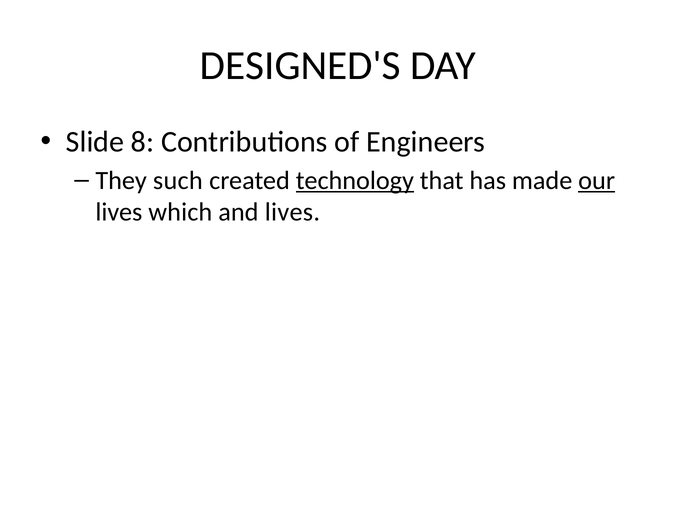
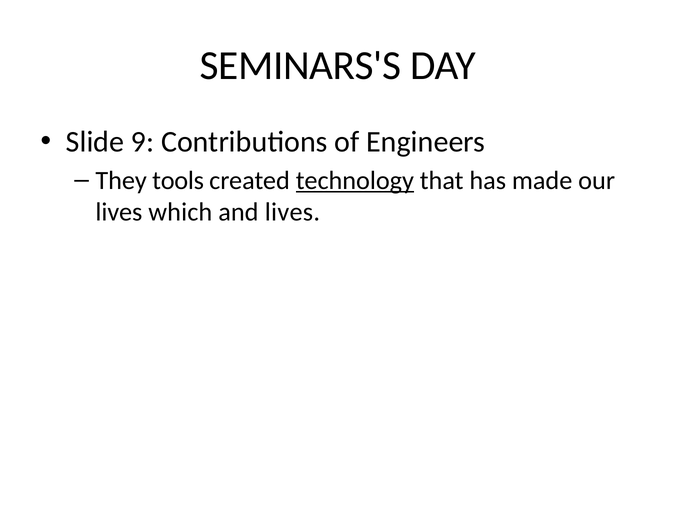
DESIGNED'S: DESIGNED'S -> SEMINARS'S (300, 65)
8: 8 -> 9 (143, 142)
such: such -> tools (178, 181)
our underline: present -> none (597, 181)
